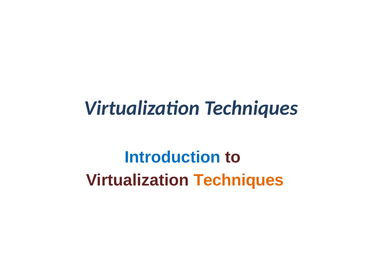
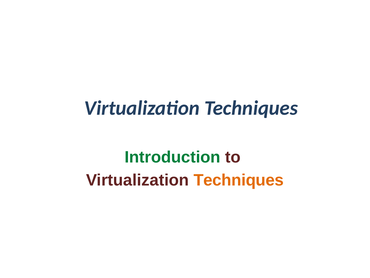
Introduction colour: blue -> green (173, 157)
